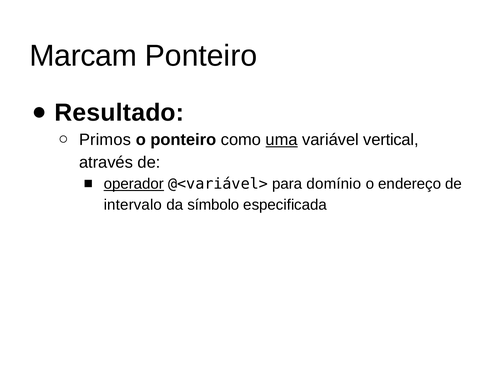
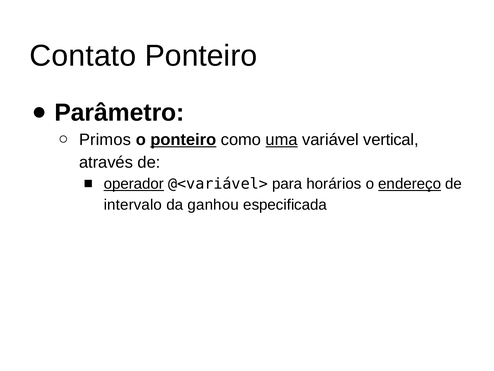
Marcam: Marcam -> Contato (83, 56)
Resultado: Resultado -> Parâmetro (119, 112)
ponteiro underline: none -> present (183, 139)
domínio: domínio -> horários (334, 184)
endereço underline: none -> present (410, 184)
símbolo: símbolo -> ganhou (213, 205)
